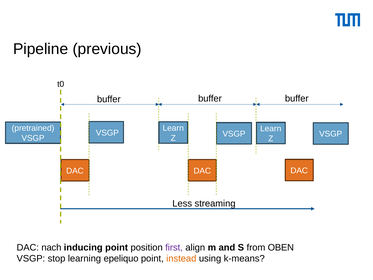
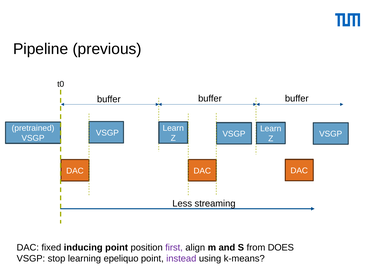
nach: nach -> fixed (51, 247)
OBEN: OBEN -> DOES (281, 247)
instead colour: orange -> purple (181, 258)
